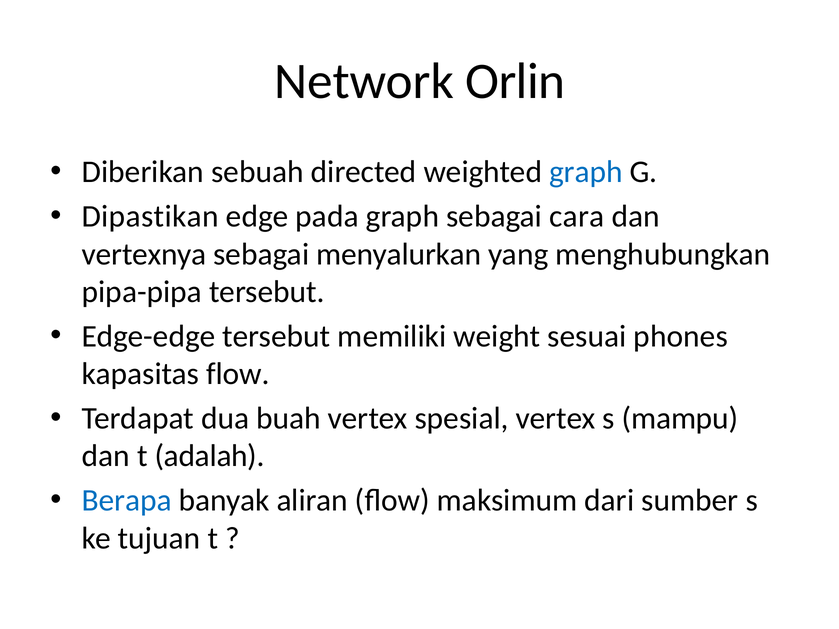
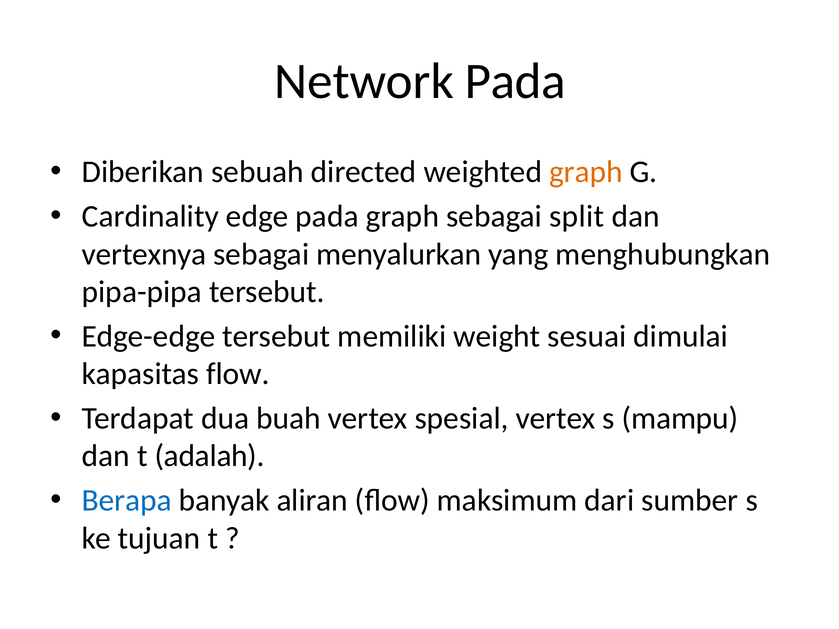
Network Orlin: Orlin -> Pada (515, 81)
graph colour: blue -> orange (586, 172)
Dipastikan: Dipastikan -> Cardinality (150, 216)
cara: cara -> split (577, 216)
phones: phones -> dimulai (681, 336)
